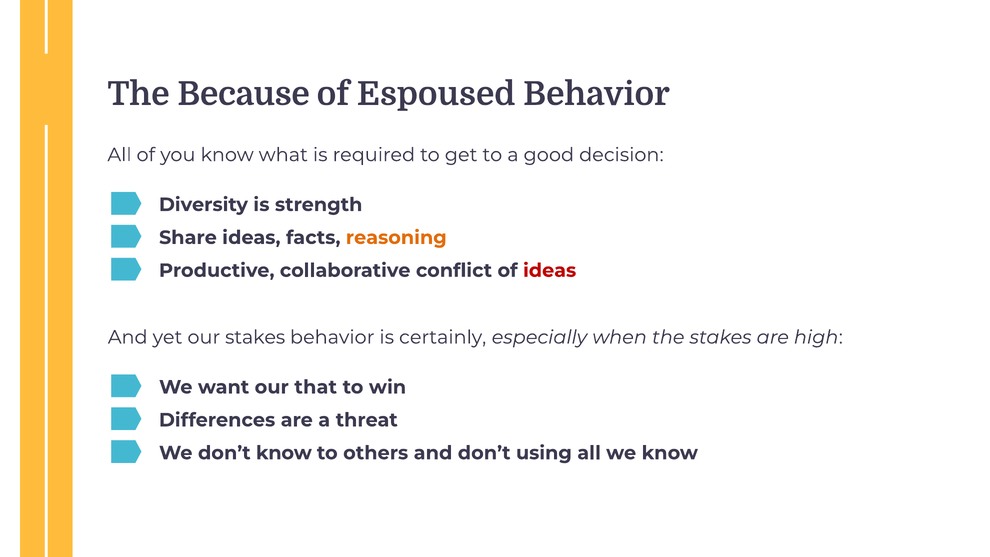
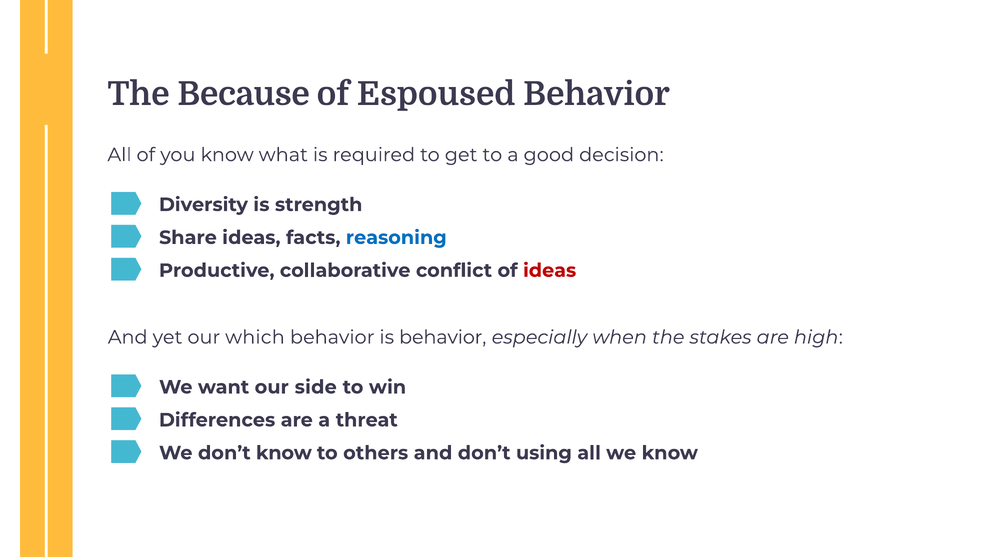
reasoning colour: orange -> blue (396, 238)
our stakes: stakes -> which (255, 337)
is certainly: certainly -> behavior (443, 337)
that: that -> side (316, 387)
